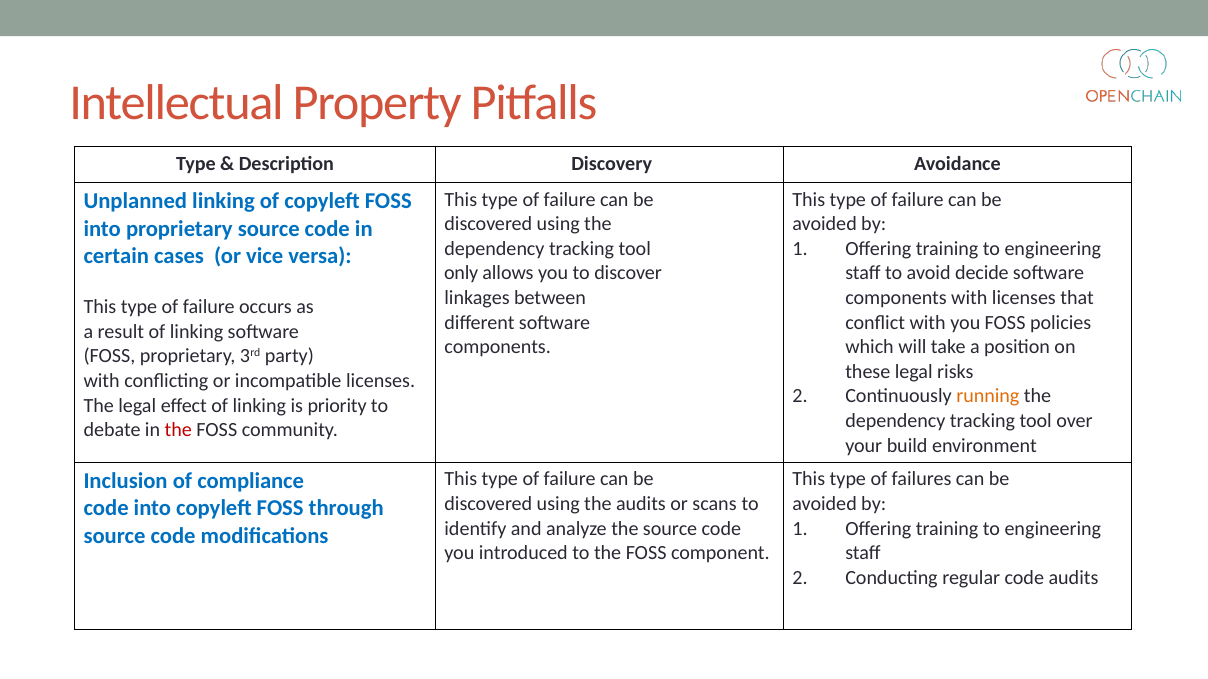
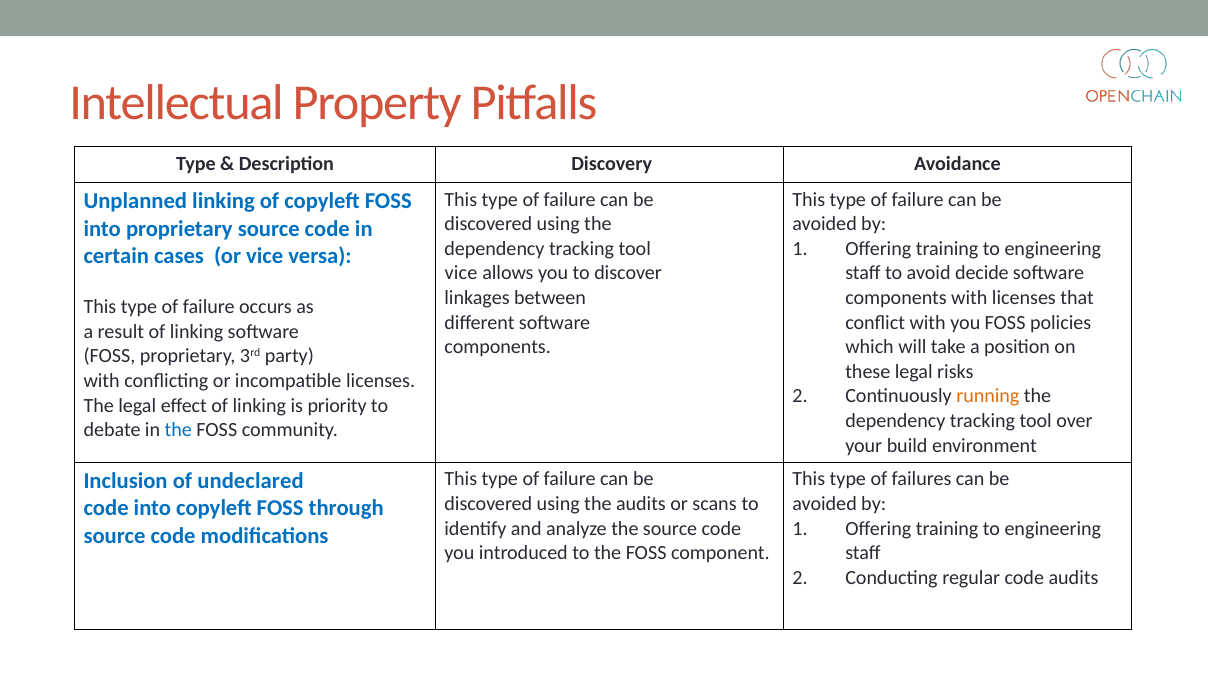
only: only -> vice (461, 274)
the colour: red -> blue (178, 430)
compliance: compliance -> undeclared (251, 481)
